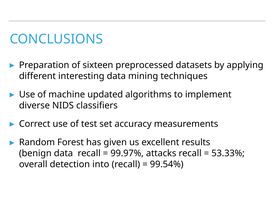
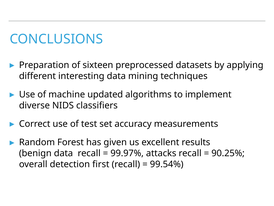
53.33%: 53.33% -> 90.25% (228, 153)
into: into -> first (101, 164)
